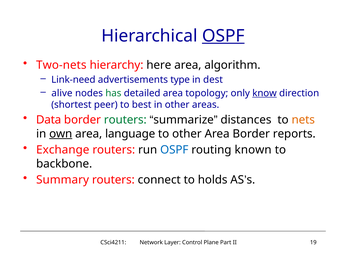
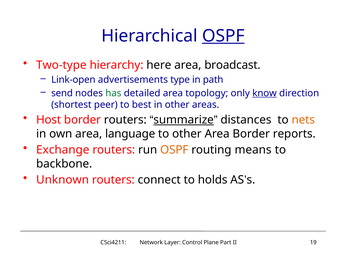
Two-nets: Two-nets -> Two-type (61, 65)
algorithm: algorithm -> broadcast (232, 65)
Link-need: Link-need -> Link-open (73, 79)
dest: dest -> path (213, 79)
alive: alive -> send (62, 93)
Data: Data -> Host (49, 120)
routers colour: green -> black (125, 120)
summarize underline: none -> present (184, 120)
own underline: present -> none (61, 133)
OSPF colour: blue -> orange (174, 150)
known: known -> means (253, 150)
Summary: Summary -> Unknown (63, 180)
